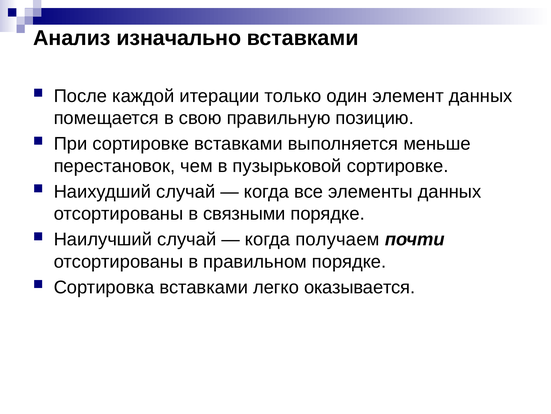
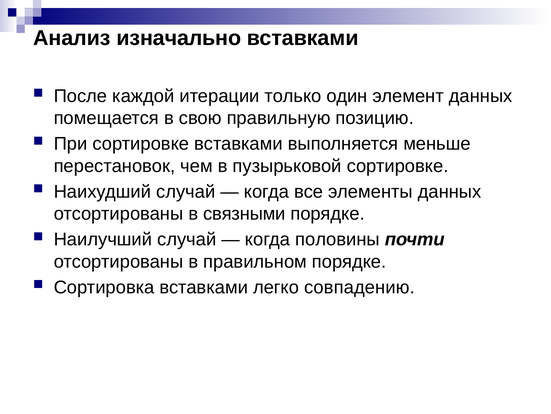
получаем: получаем -> половины (337, 239)
оказывается: оказывается -> совпадению (360, 287)
